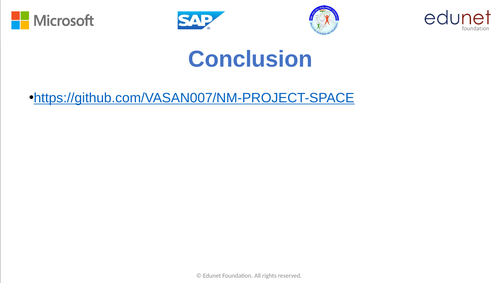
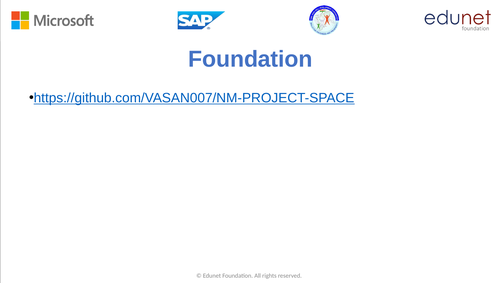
Conclusion: Conclusion -> Foundation (250, 59)
